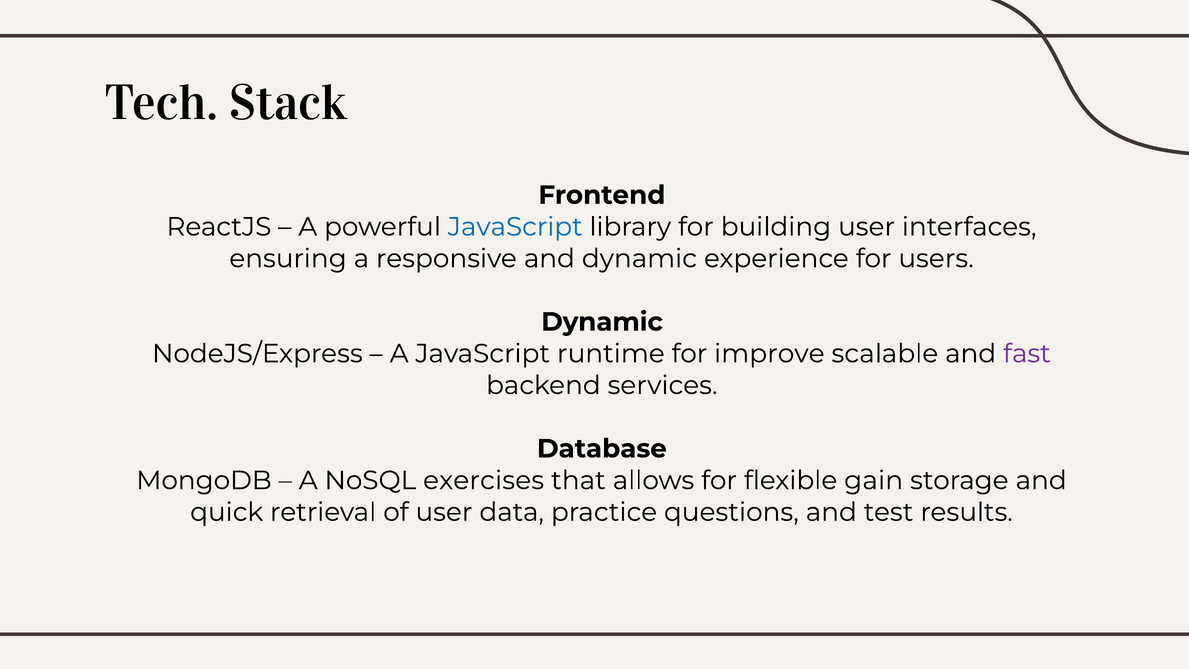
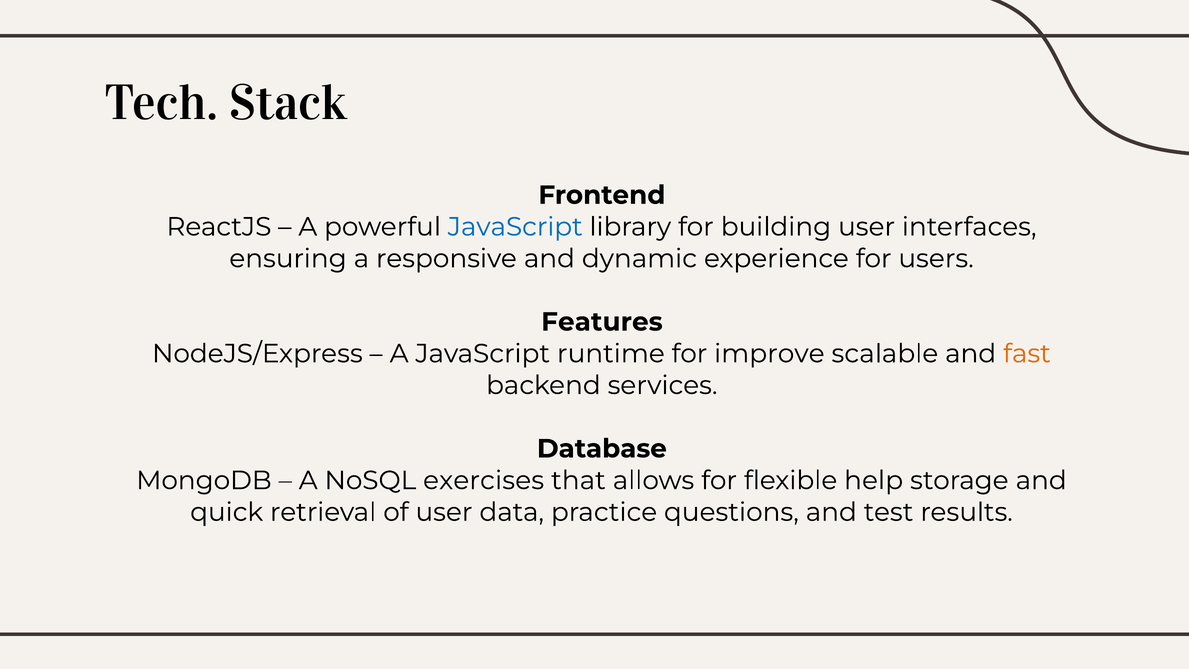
Dynamic: Dynamic -> Features (602, 322)
fast colour: purple -> orange (1027, 354)
gain: gain -> help (874, 480)
